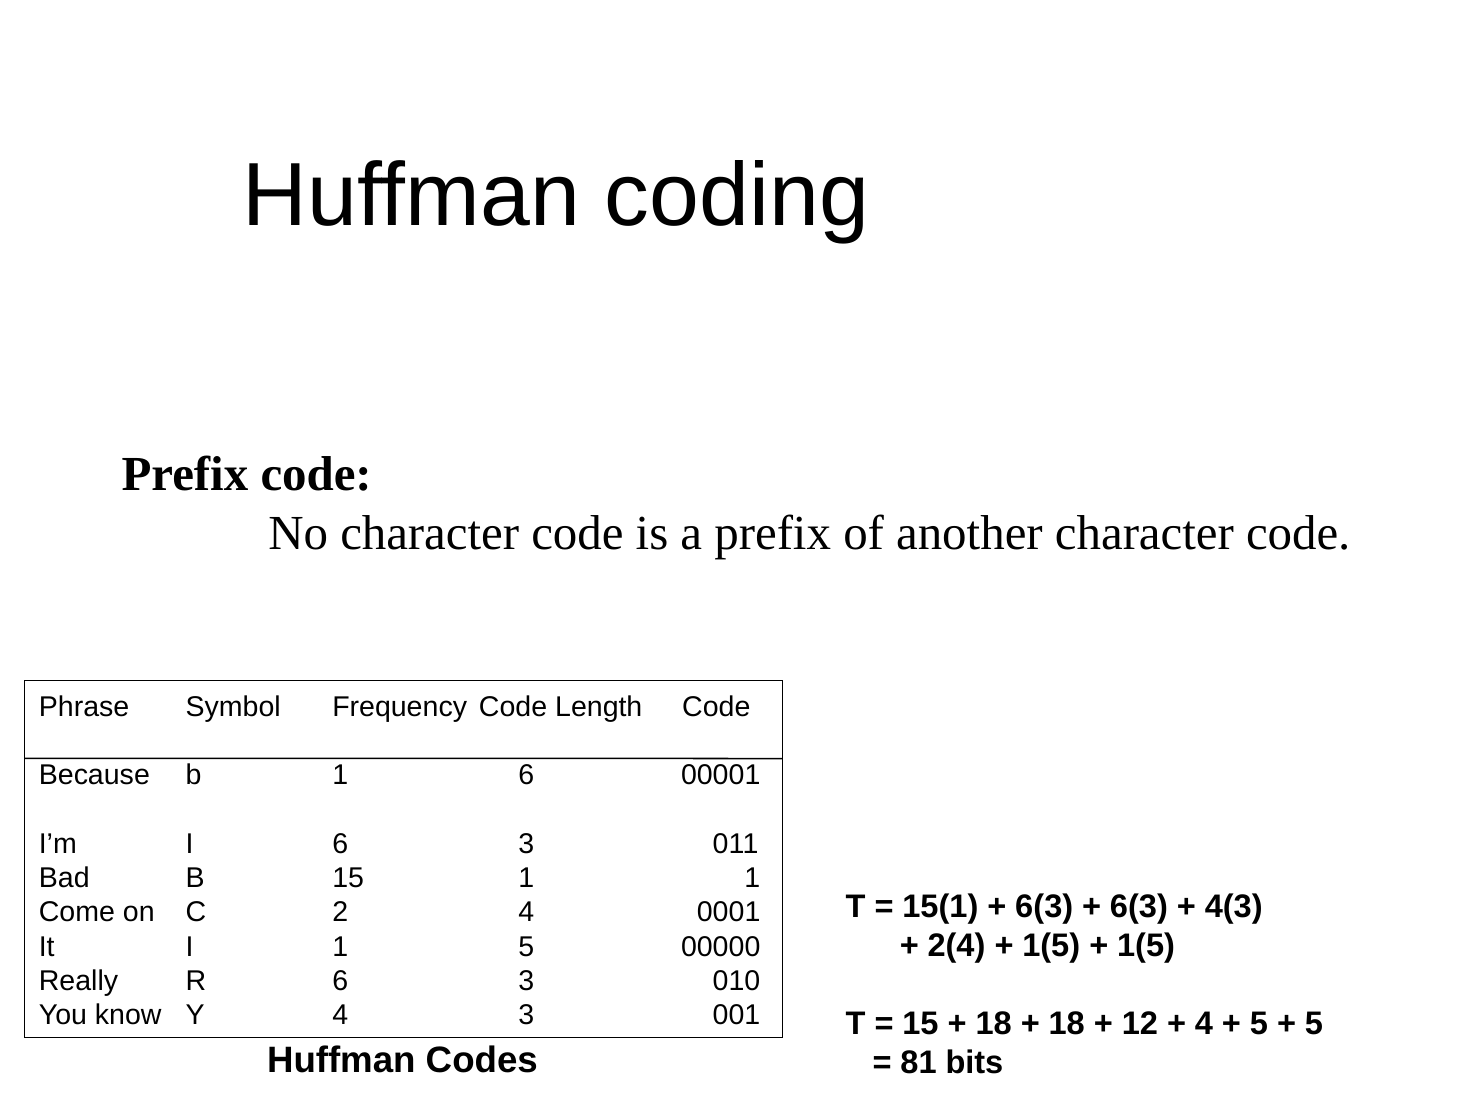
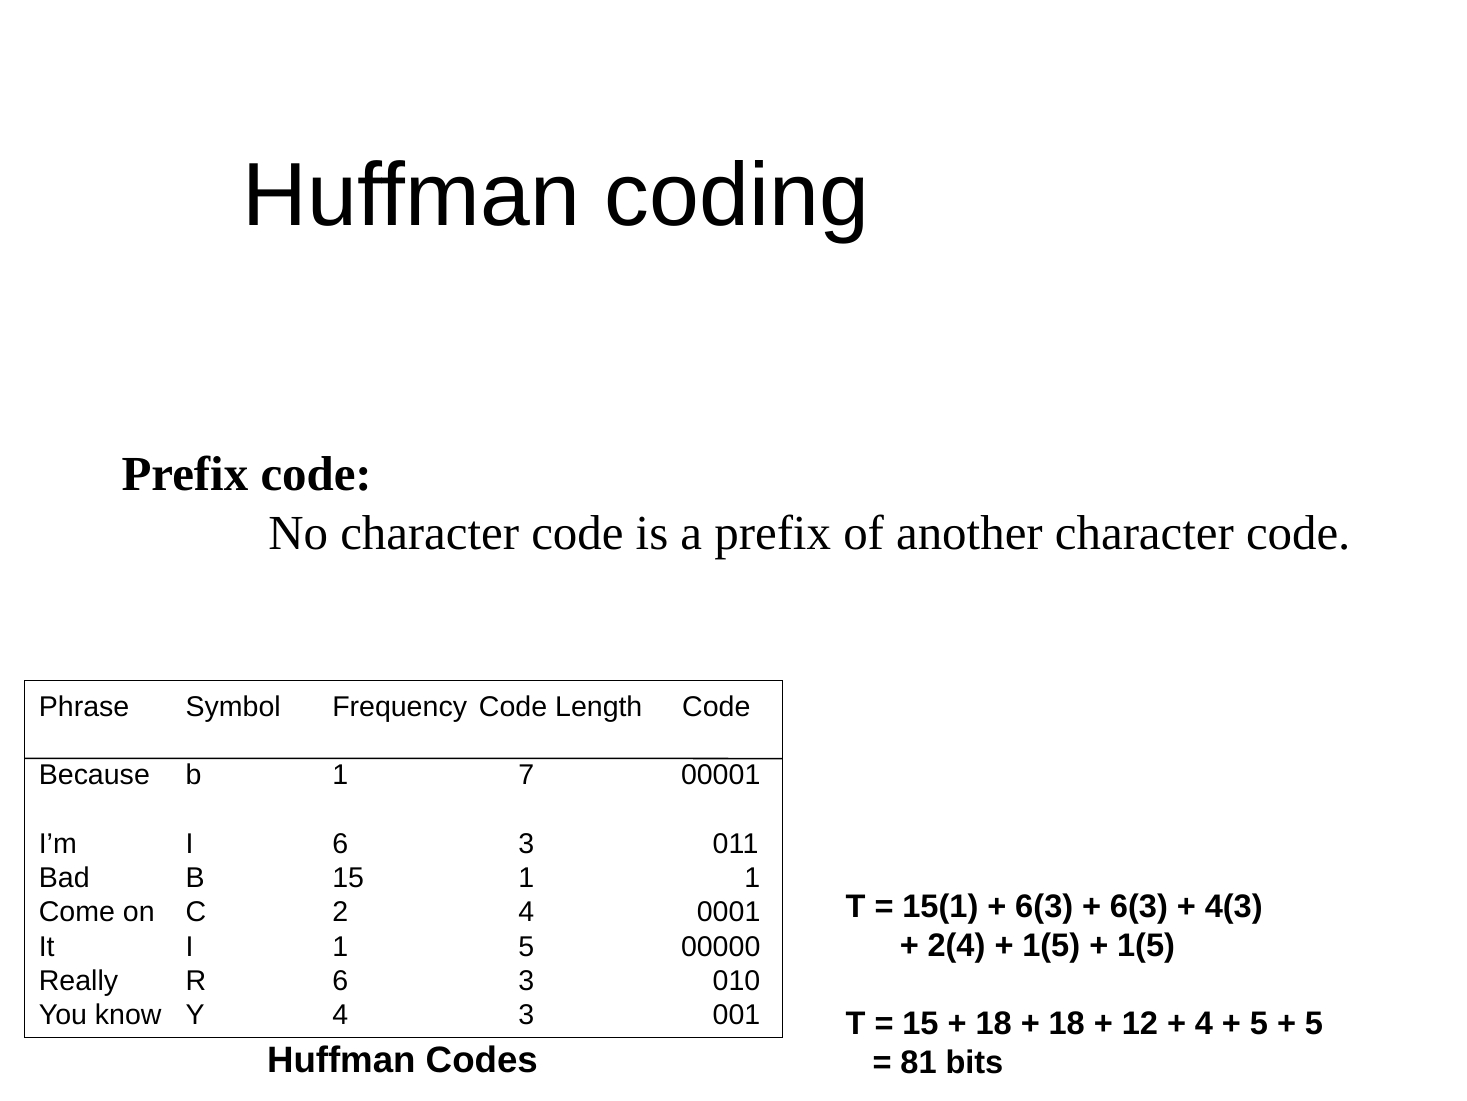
1 6: 6 -> 7 (526, 775)
